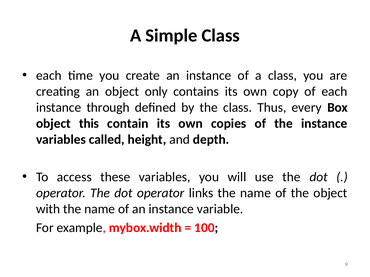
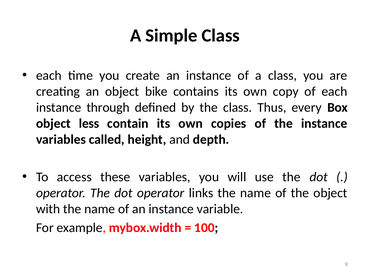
only: only -> bike (156, 92)
this: this -> less (89, 124)
